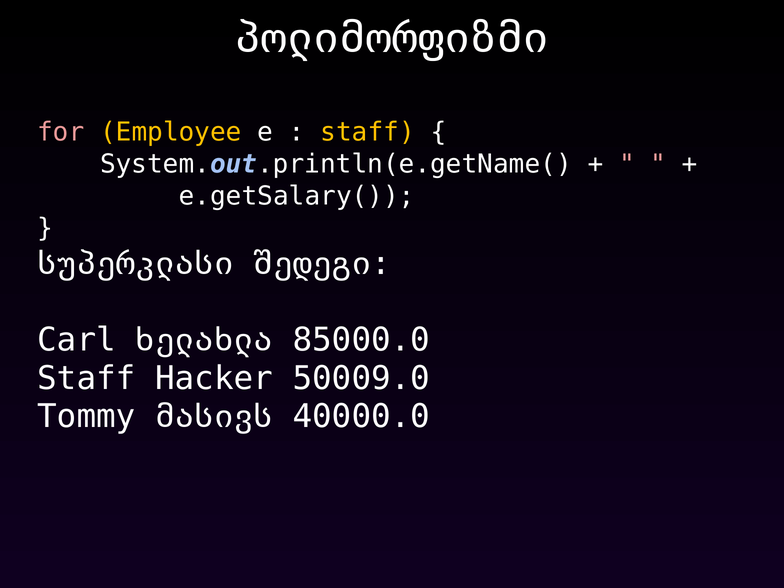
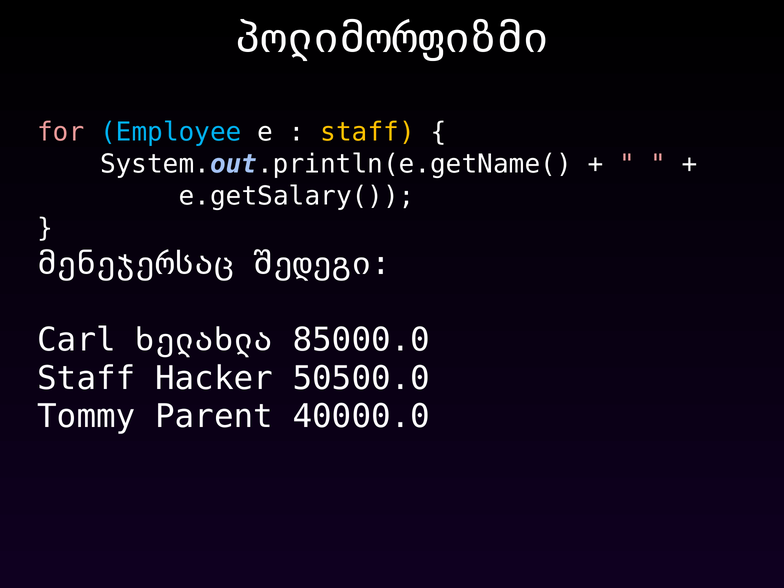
Employee colour: yellow -> light blue (171, 132)
სუპერკლასი: სუპერკლასი -> მენეჯერსაც (135, 263)
50009.0: 50009.0 -> 50500.0 (361, 378)
მასივს: მასივს -> Parent (214, 417)
